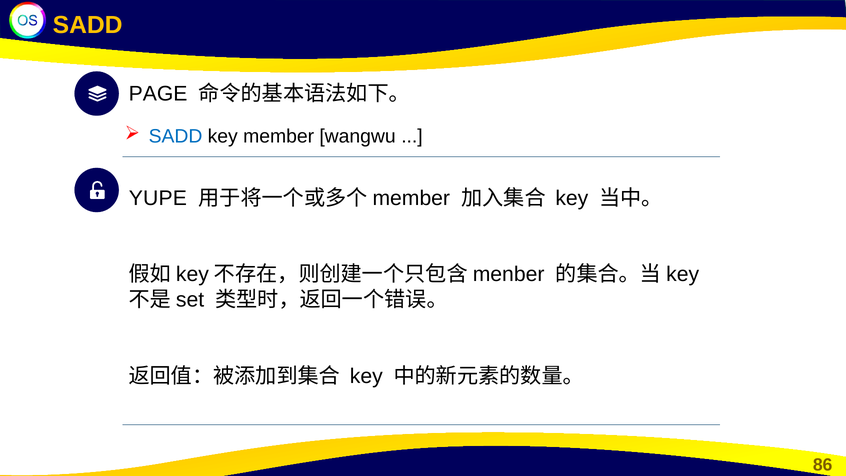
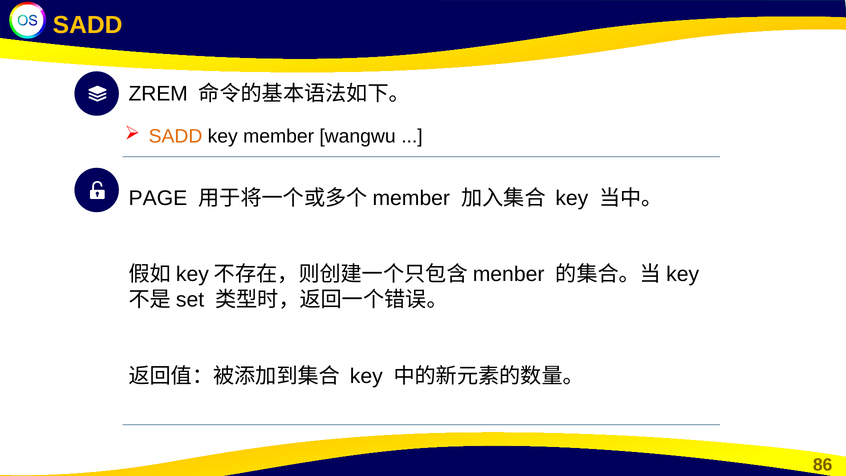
PAGE: PAGE -> ZREM (158, 94)
SADD colour: blue -> orange (176, 136)
YUPE: YUPE -> PAGE (158, 198)
